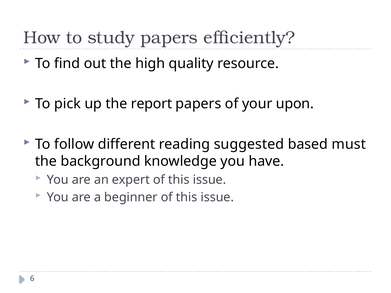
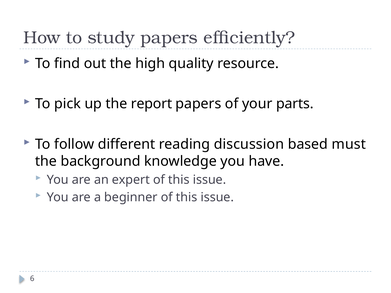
upon: upon -> parts (295, 104)
suggested: suggested -> discussion (249, 144)
